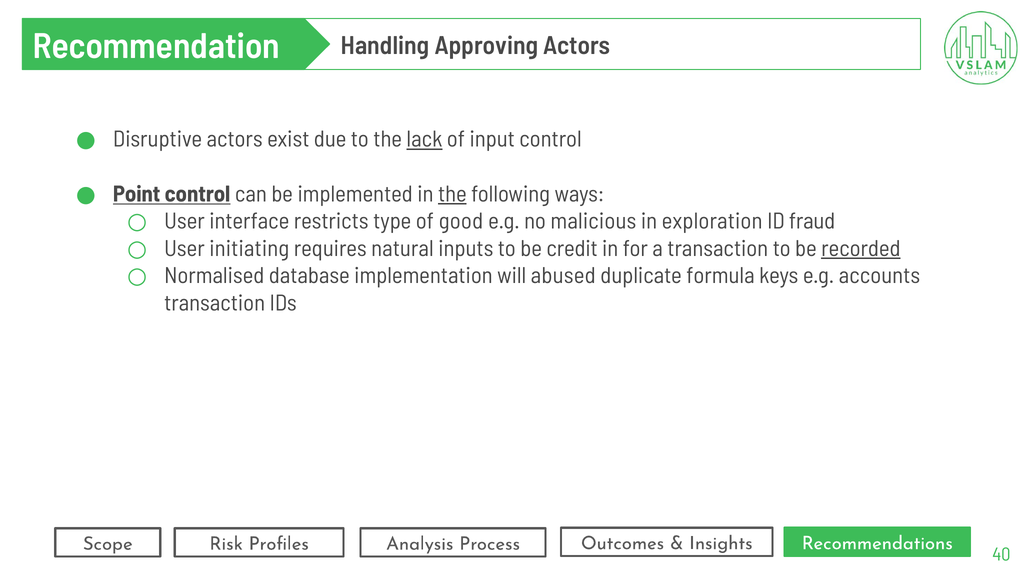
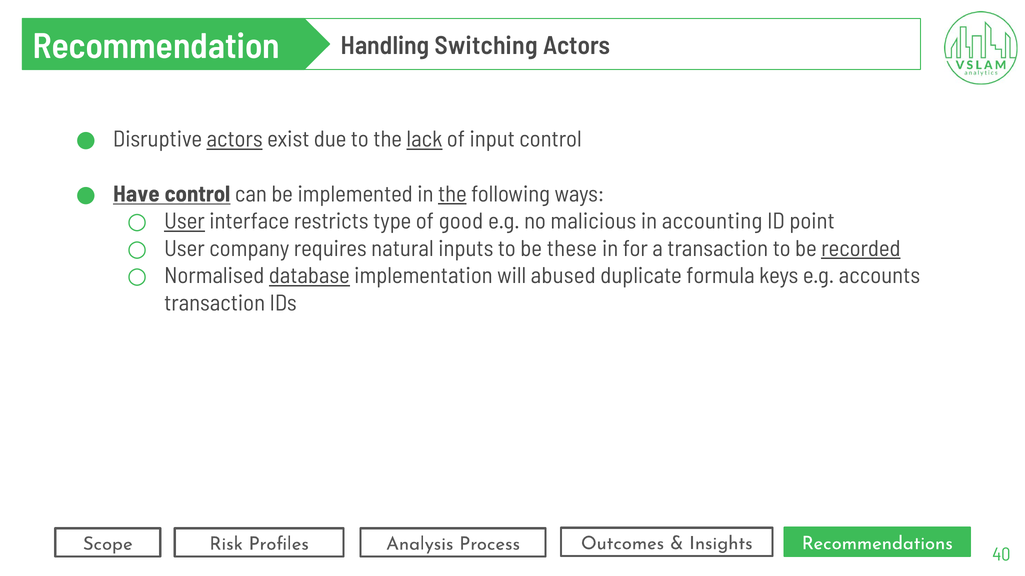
Approving: Approving -> Switching (486, 46)
actors underline: none -> present (235, 140)
Point: Point -> Have (136, 194)
User underline: none -> present (185, 222)
exploration: exploration -> accounting (712, 222)
fraud: fraud -> point (812, 222)
initiating: initiating -> company (249, 249)
credit: credit -> these (572, 249)
database underline: none -> present (309, 276)
